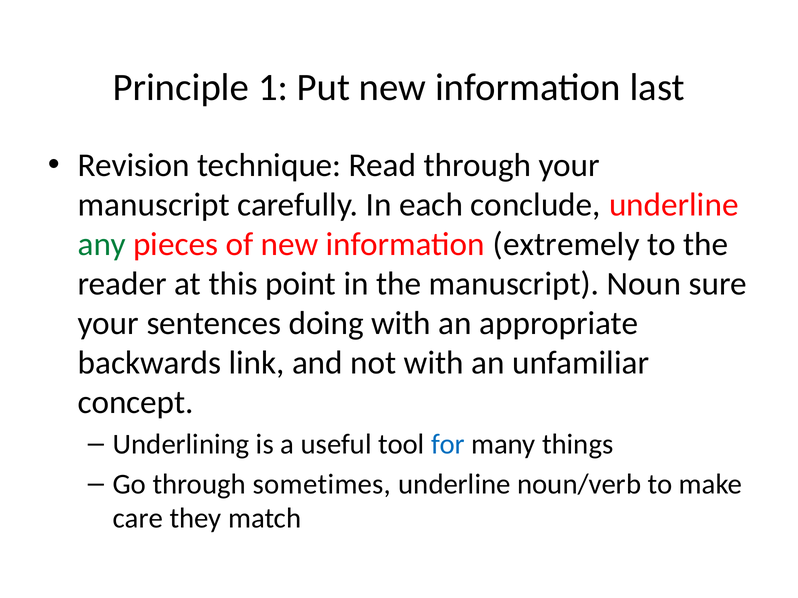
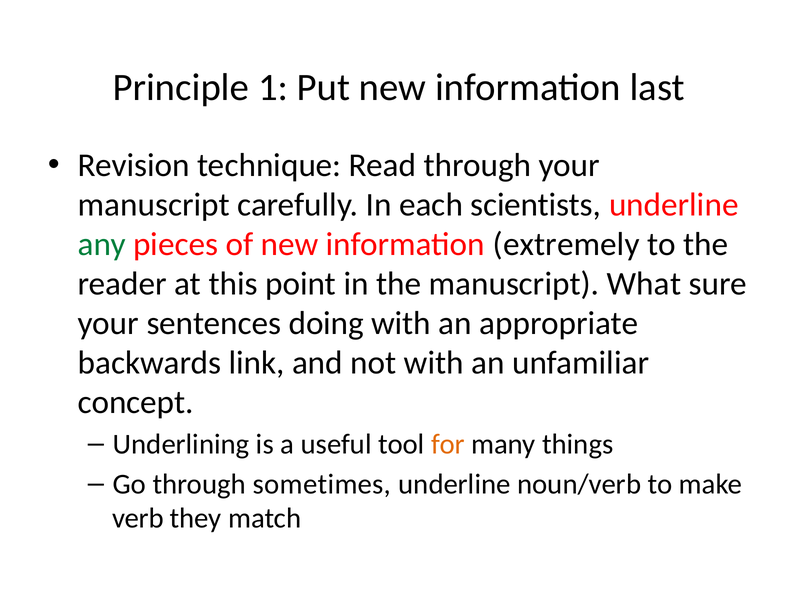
conclude: conclude -> scientists (536, 205)
Noun: Noun -> What (644, 284)
for colour: blue -> orange (448, 445)
care: care -> verb (138, 519)
